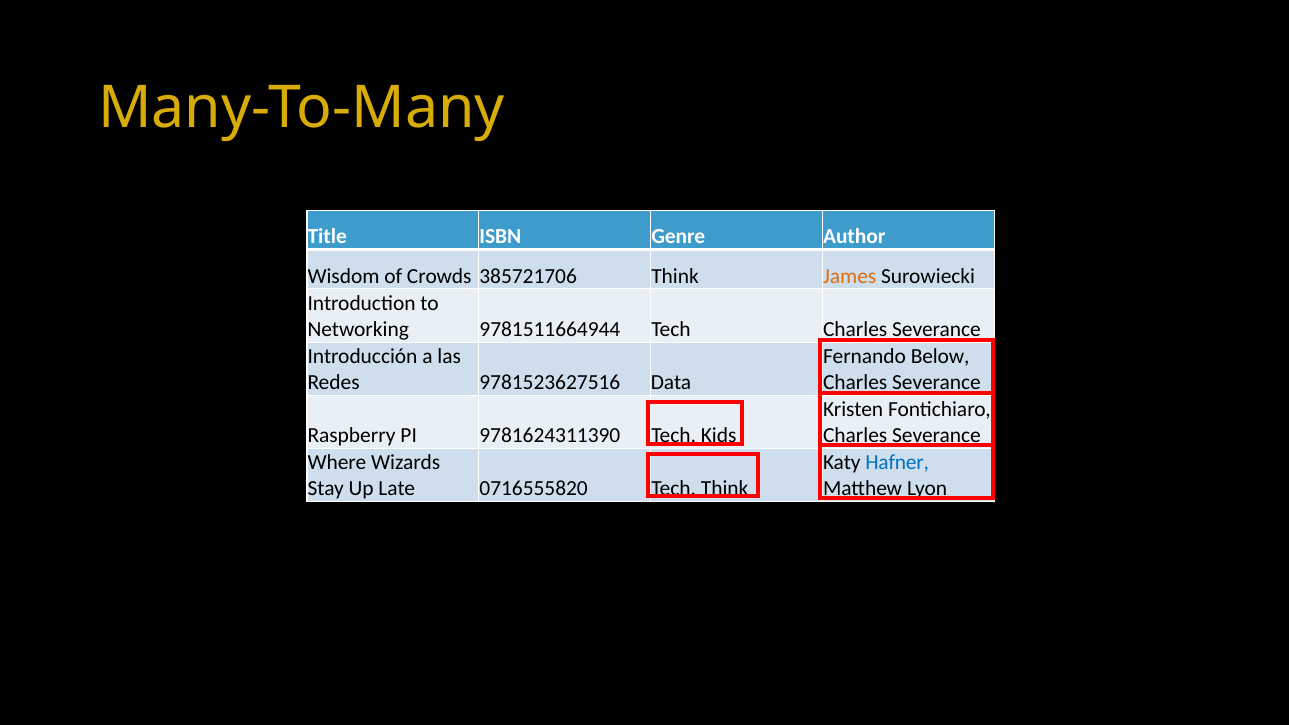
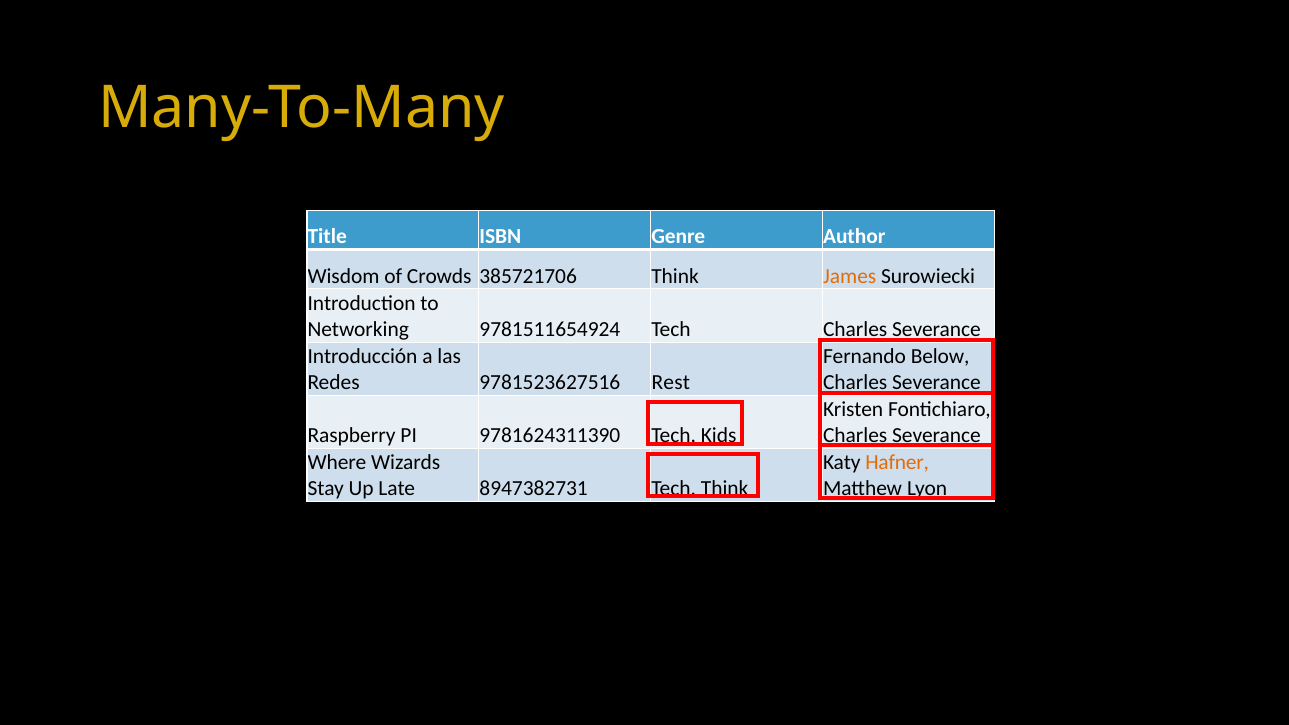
9781511664944: 9781511664944 -> 9781511654924 (550, 329)
Data: Data -> Rest (671, 382)
Hafner colour: blue -> orange (897, 463)
0716555820: 0716555820 -> 8947382731 (534, 489)
